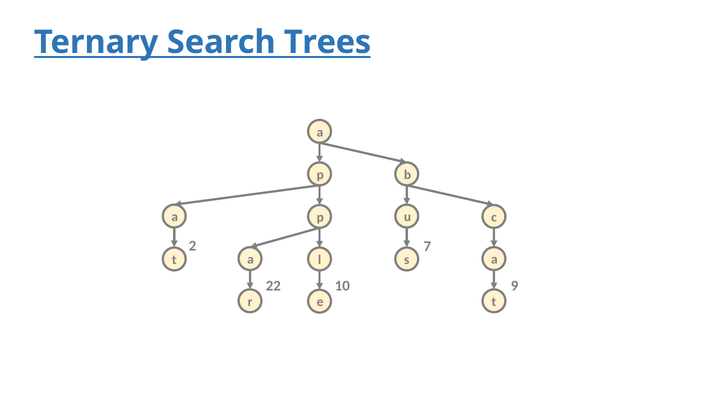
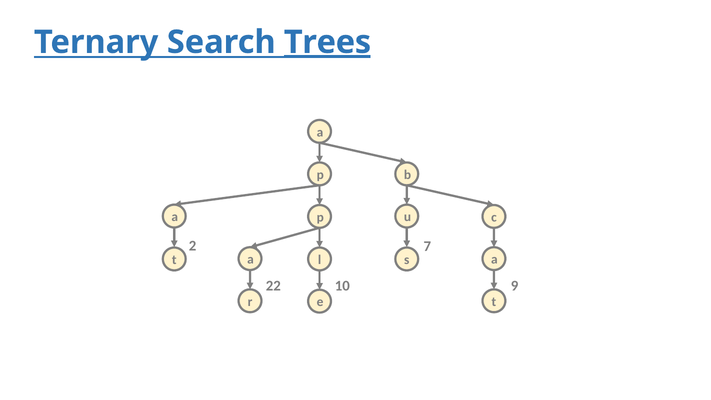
Trees underline: none -> present (327, 42)
